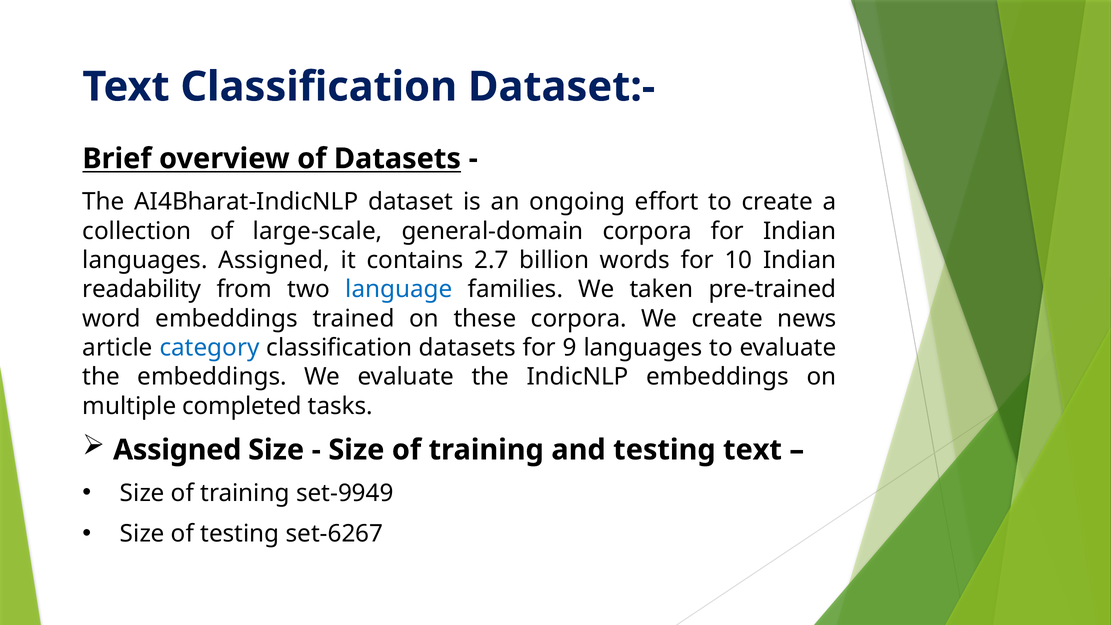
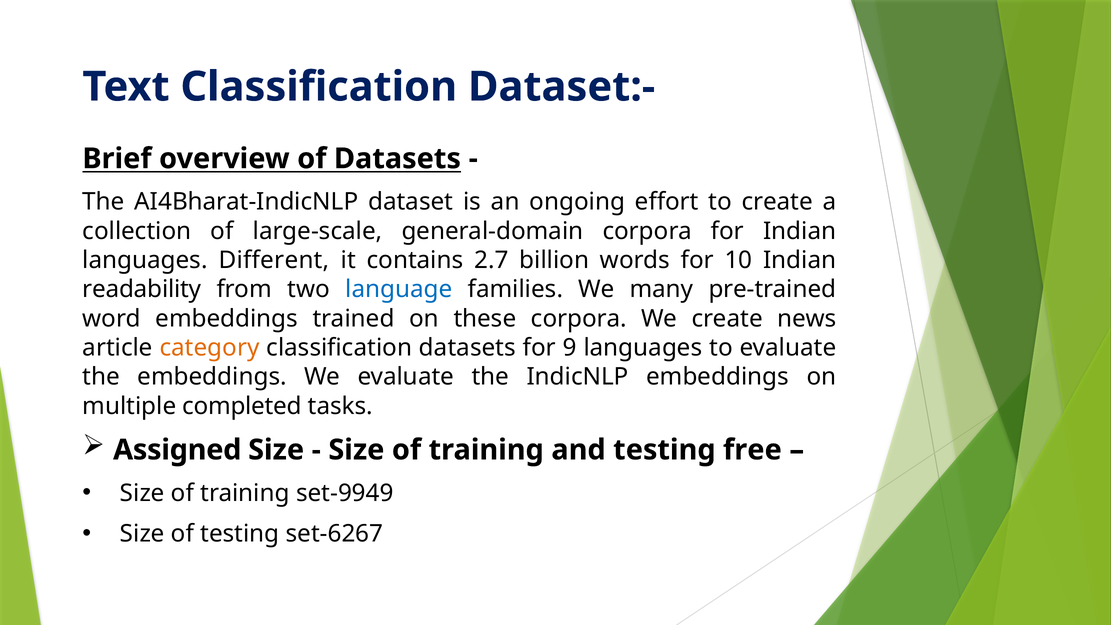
languages Assigned: Assigned -> Different (274, 260)
taken: taken -> many (661, 289)
category colour: blue -> orange (210, 348)
testing text: text -> free (752, 450)
